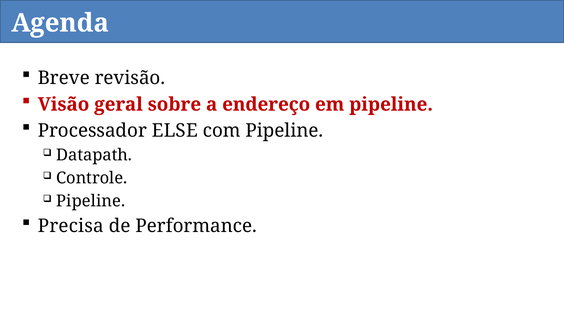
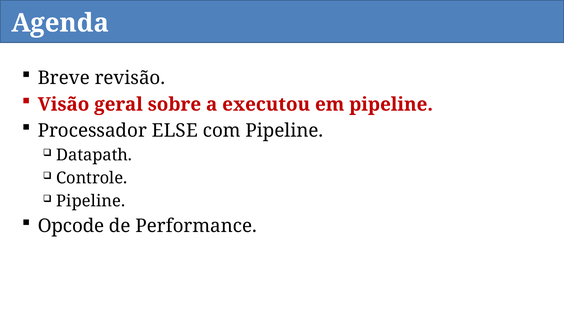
endereço: endereço -> executou (266, 105)
Precisa: Precisa -> Opcode (71, 226)
